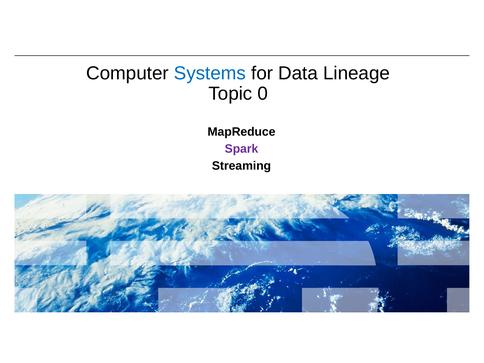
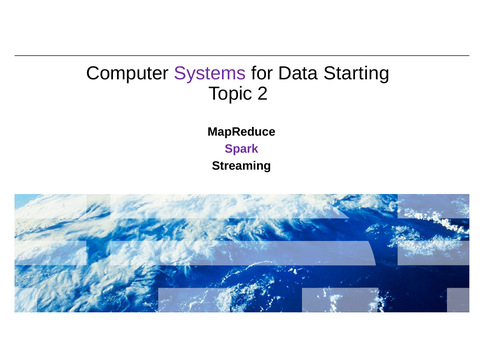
Systems colour: blue -> purple (210, 73)
Lineage: Lineage -> Starting (356, 73)
0: 0 -> 2 (263, 94)
